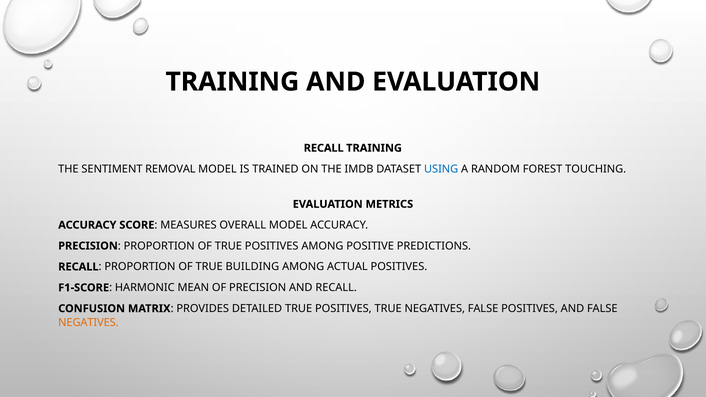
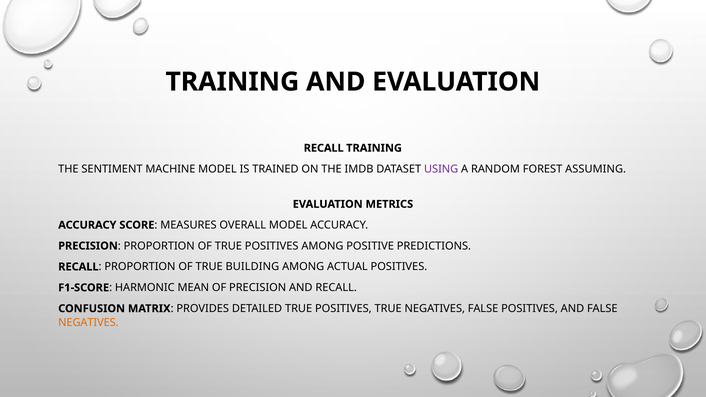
REMOVAL: REMOVAL -> MACHINE (170, 169)
USING colour: blue -> purple (441, 169)
TOUCHING: TOUCHING -> ASSUMING (596, 169)
